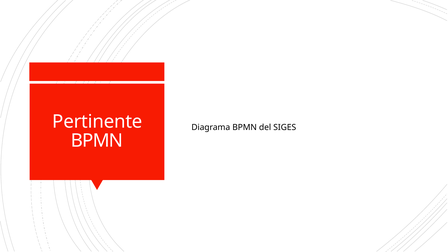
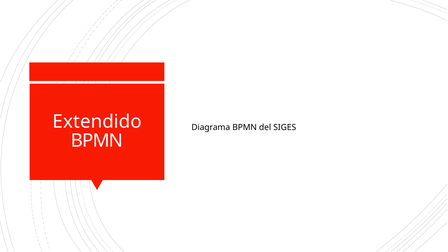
Pertinente: Pertinente -> Extendido (97, 122)
